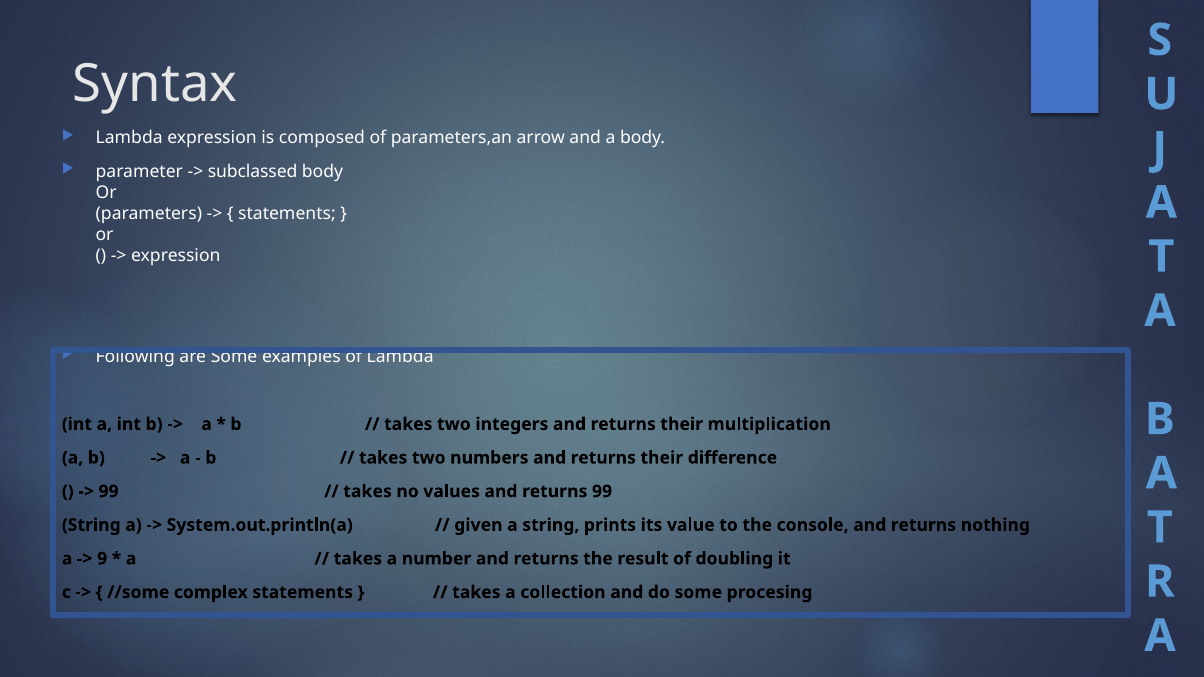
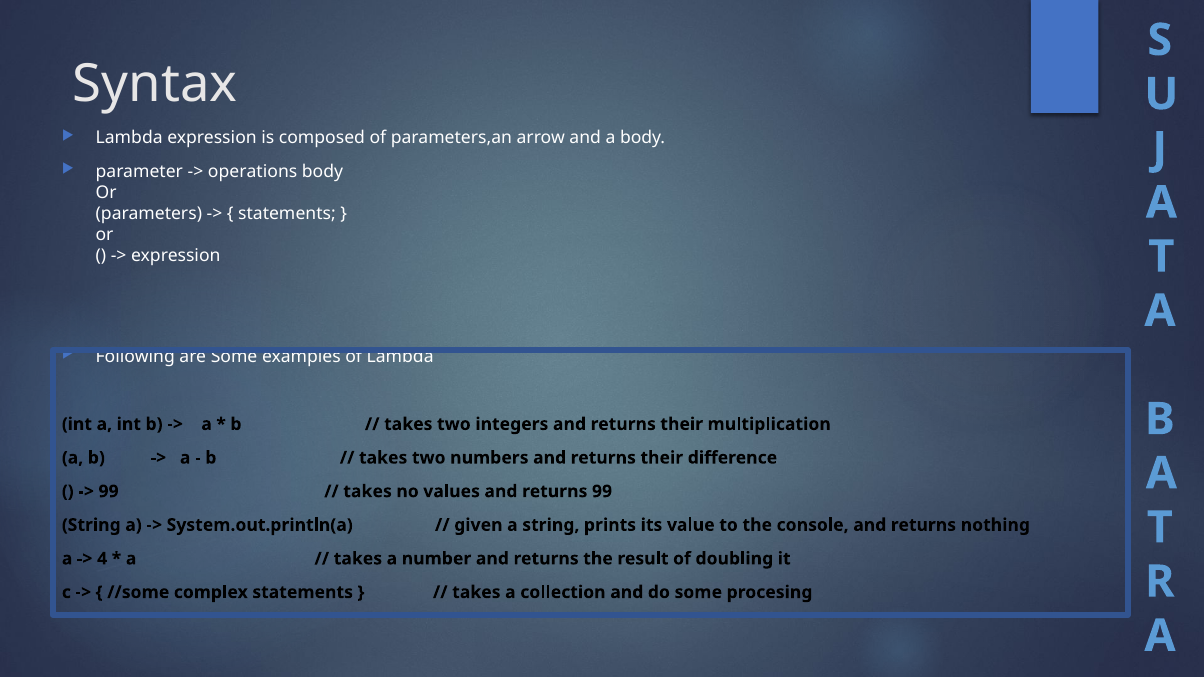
subclassed: subclassed -> operations (253, 172)
9: 9 -> 4 (102, 559)
